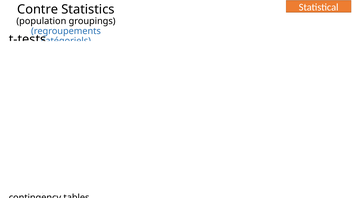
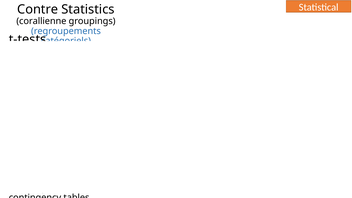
population: population -> corallienne (41, 21)
